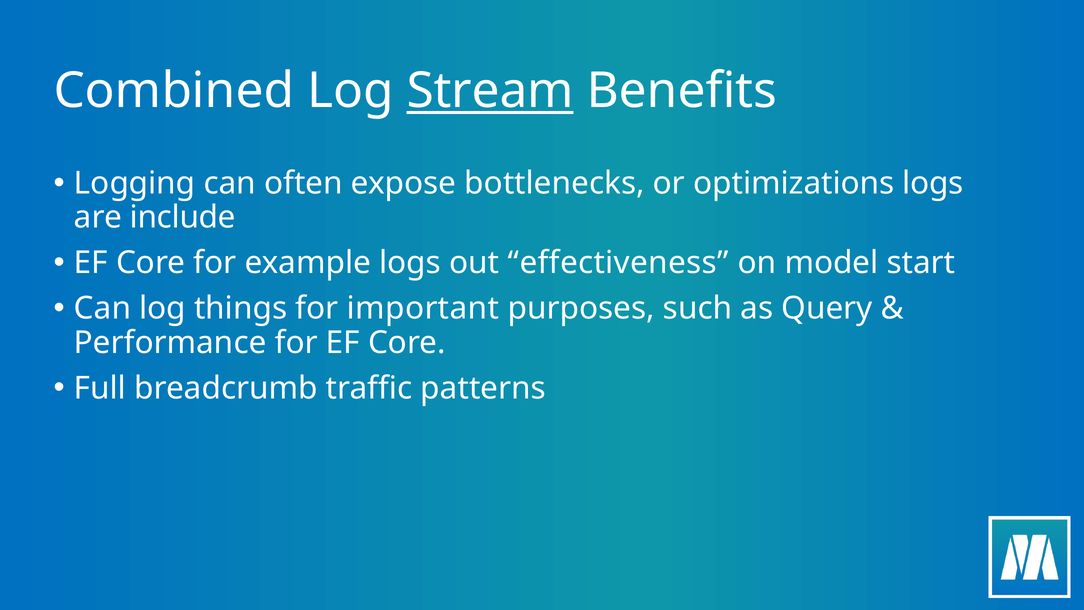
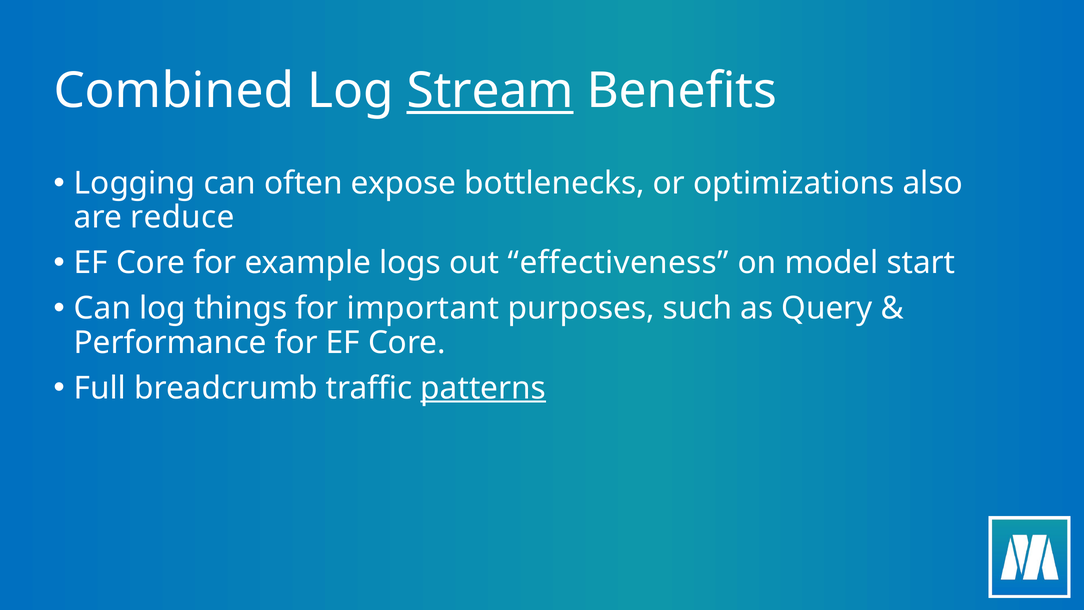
optimizations logs: logs -> also (933, 183)
include: include -> reduce (182, 217)
patterns underline: none -> present (483, 388)
